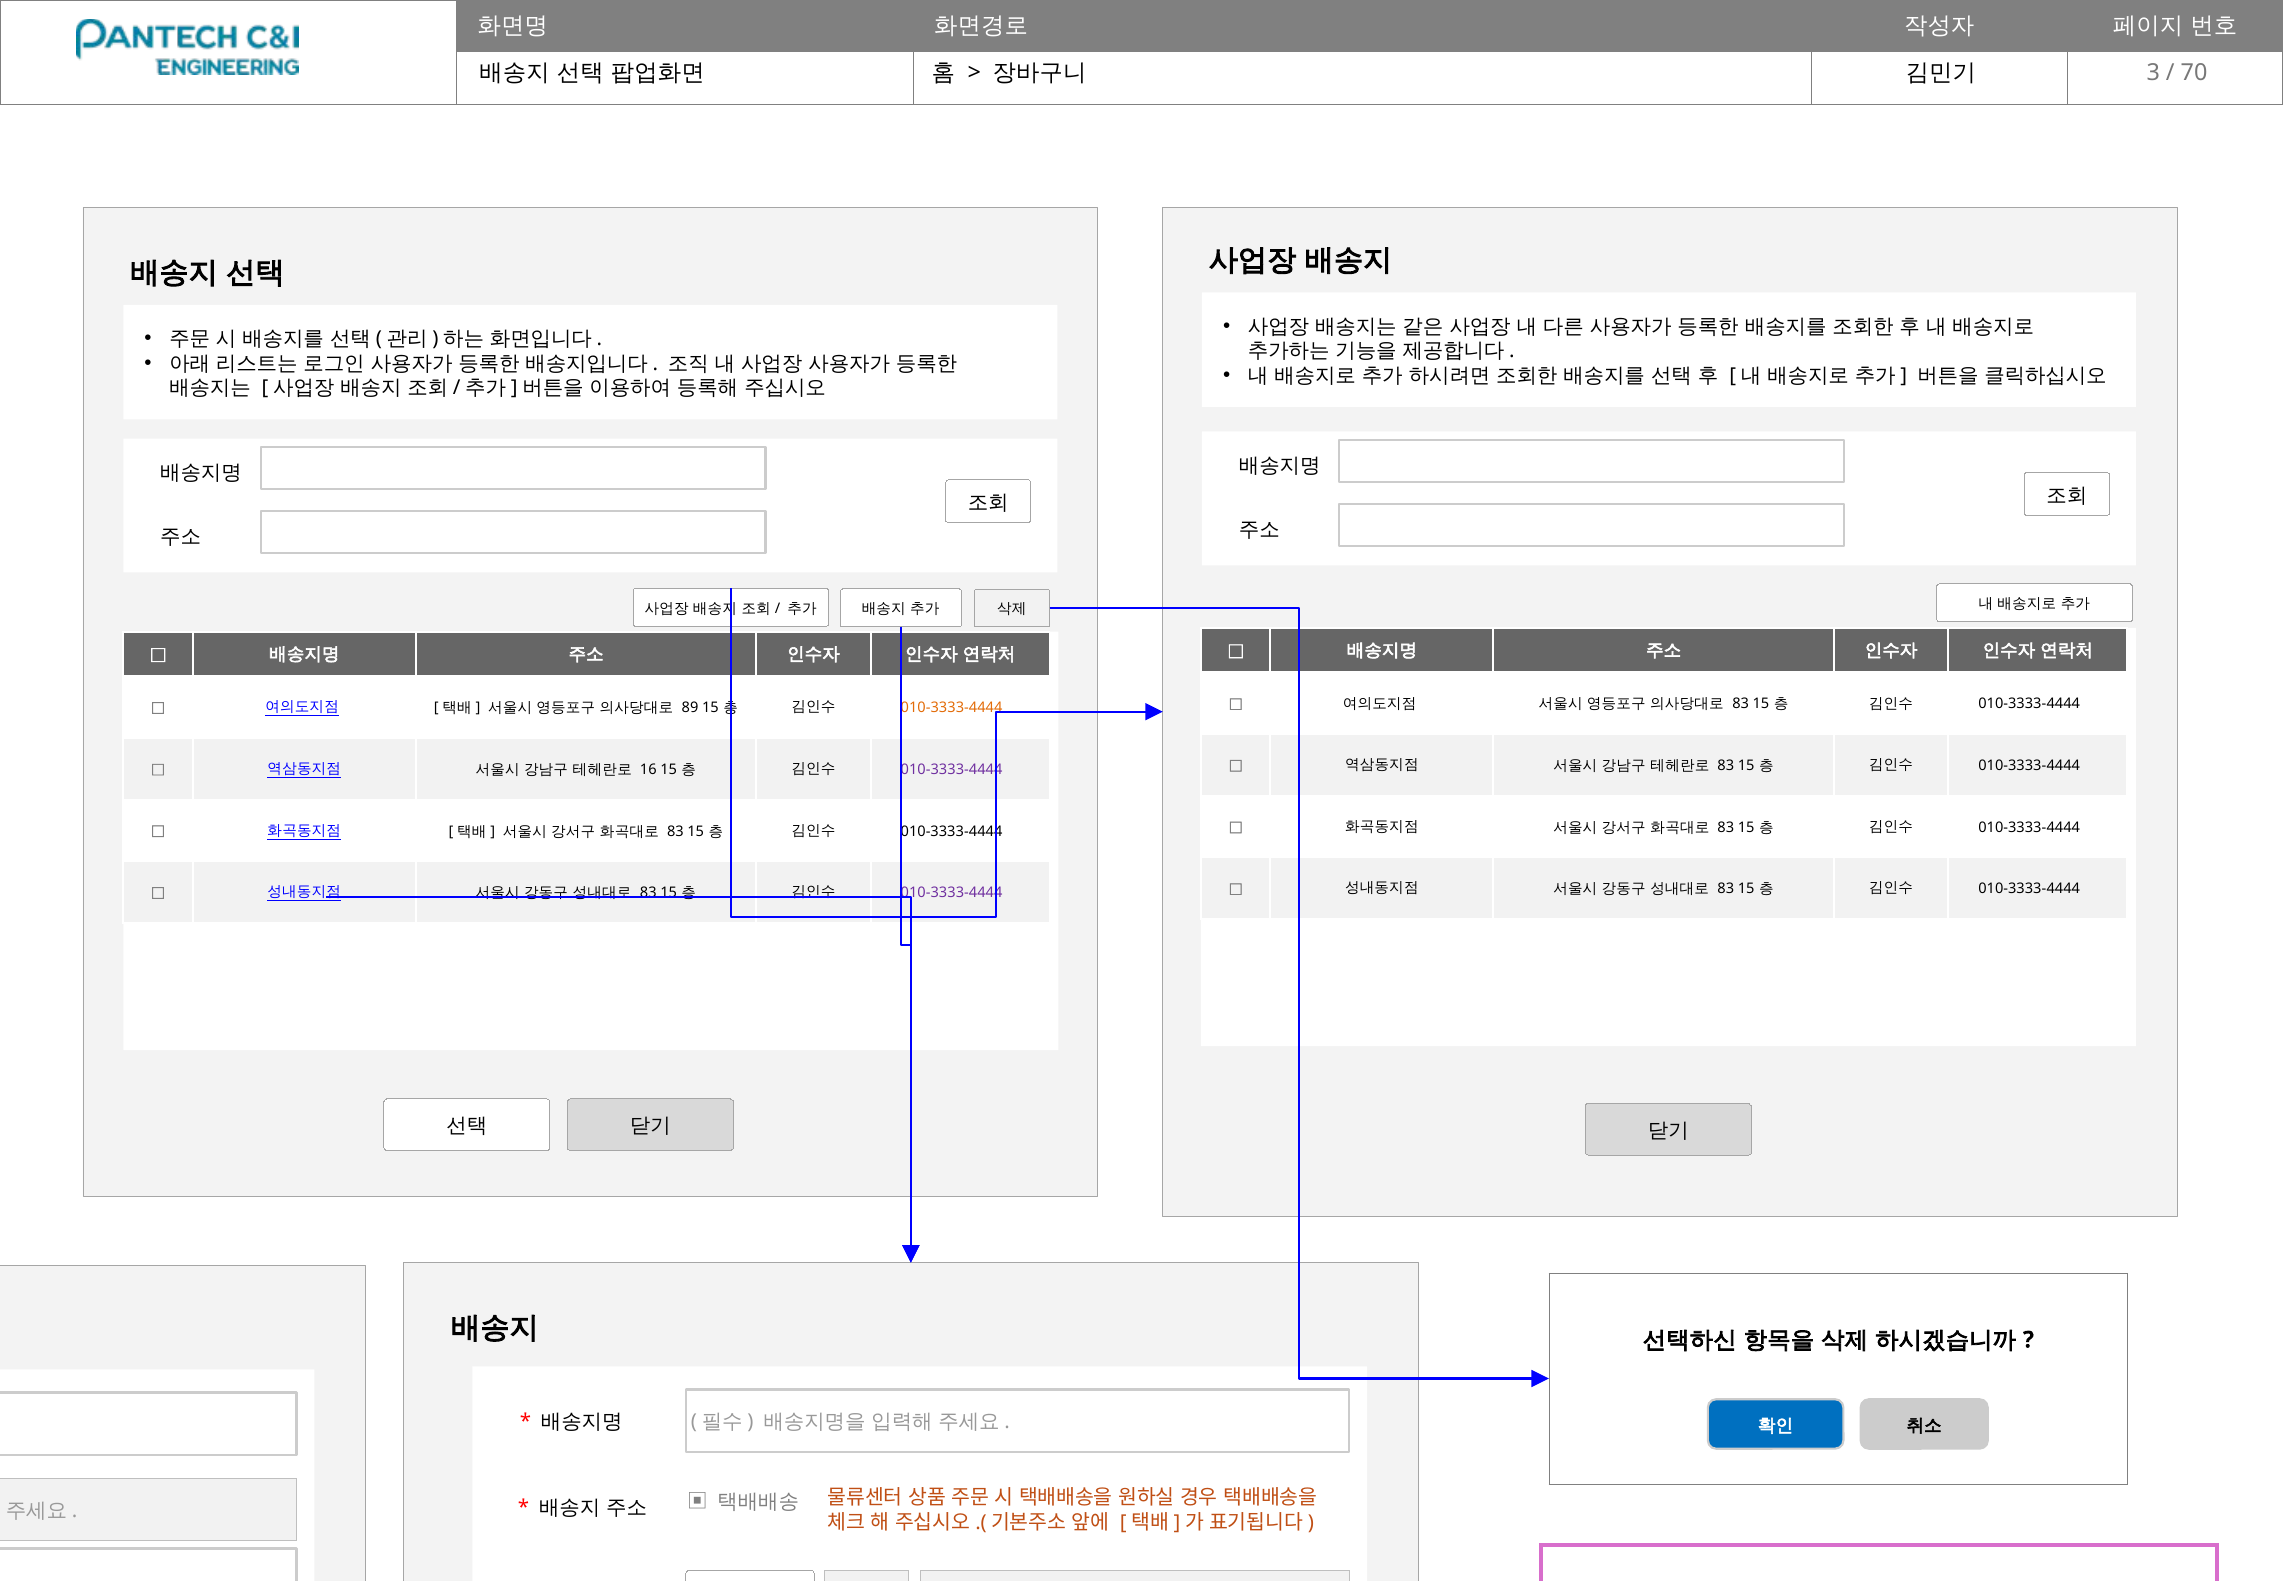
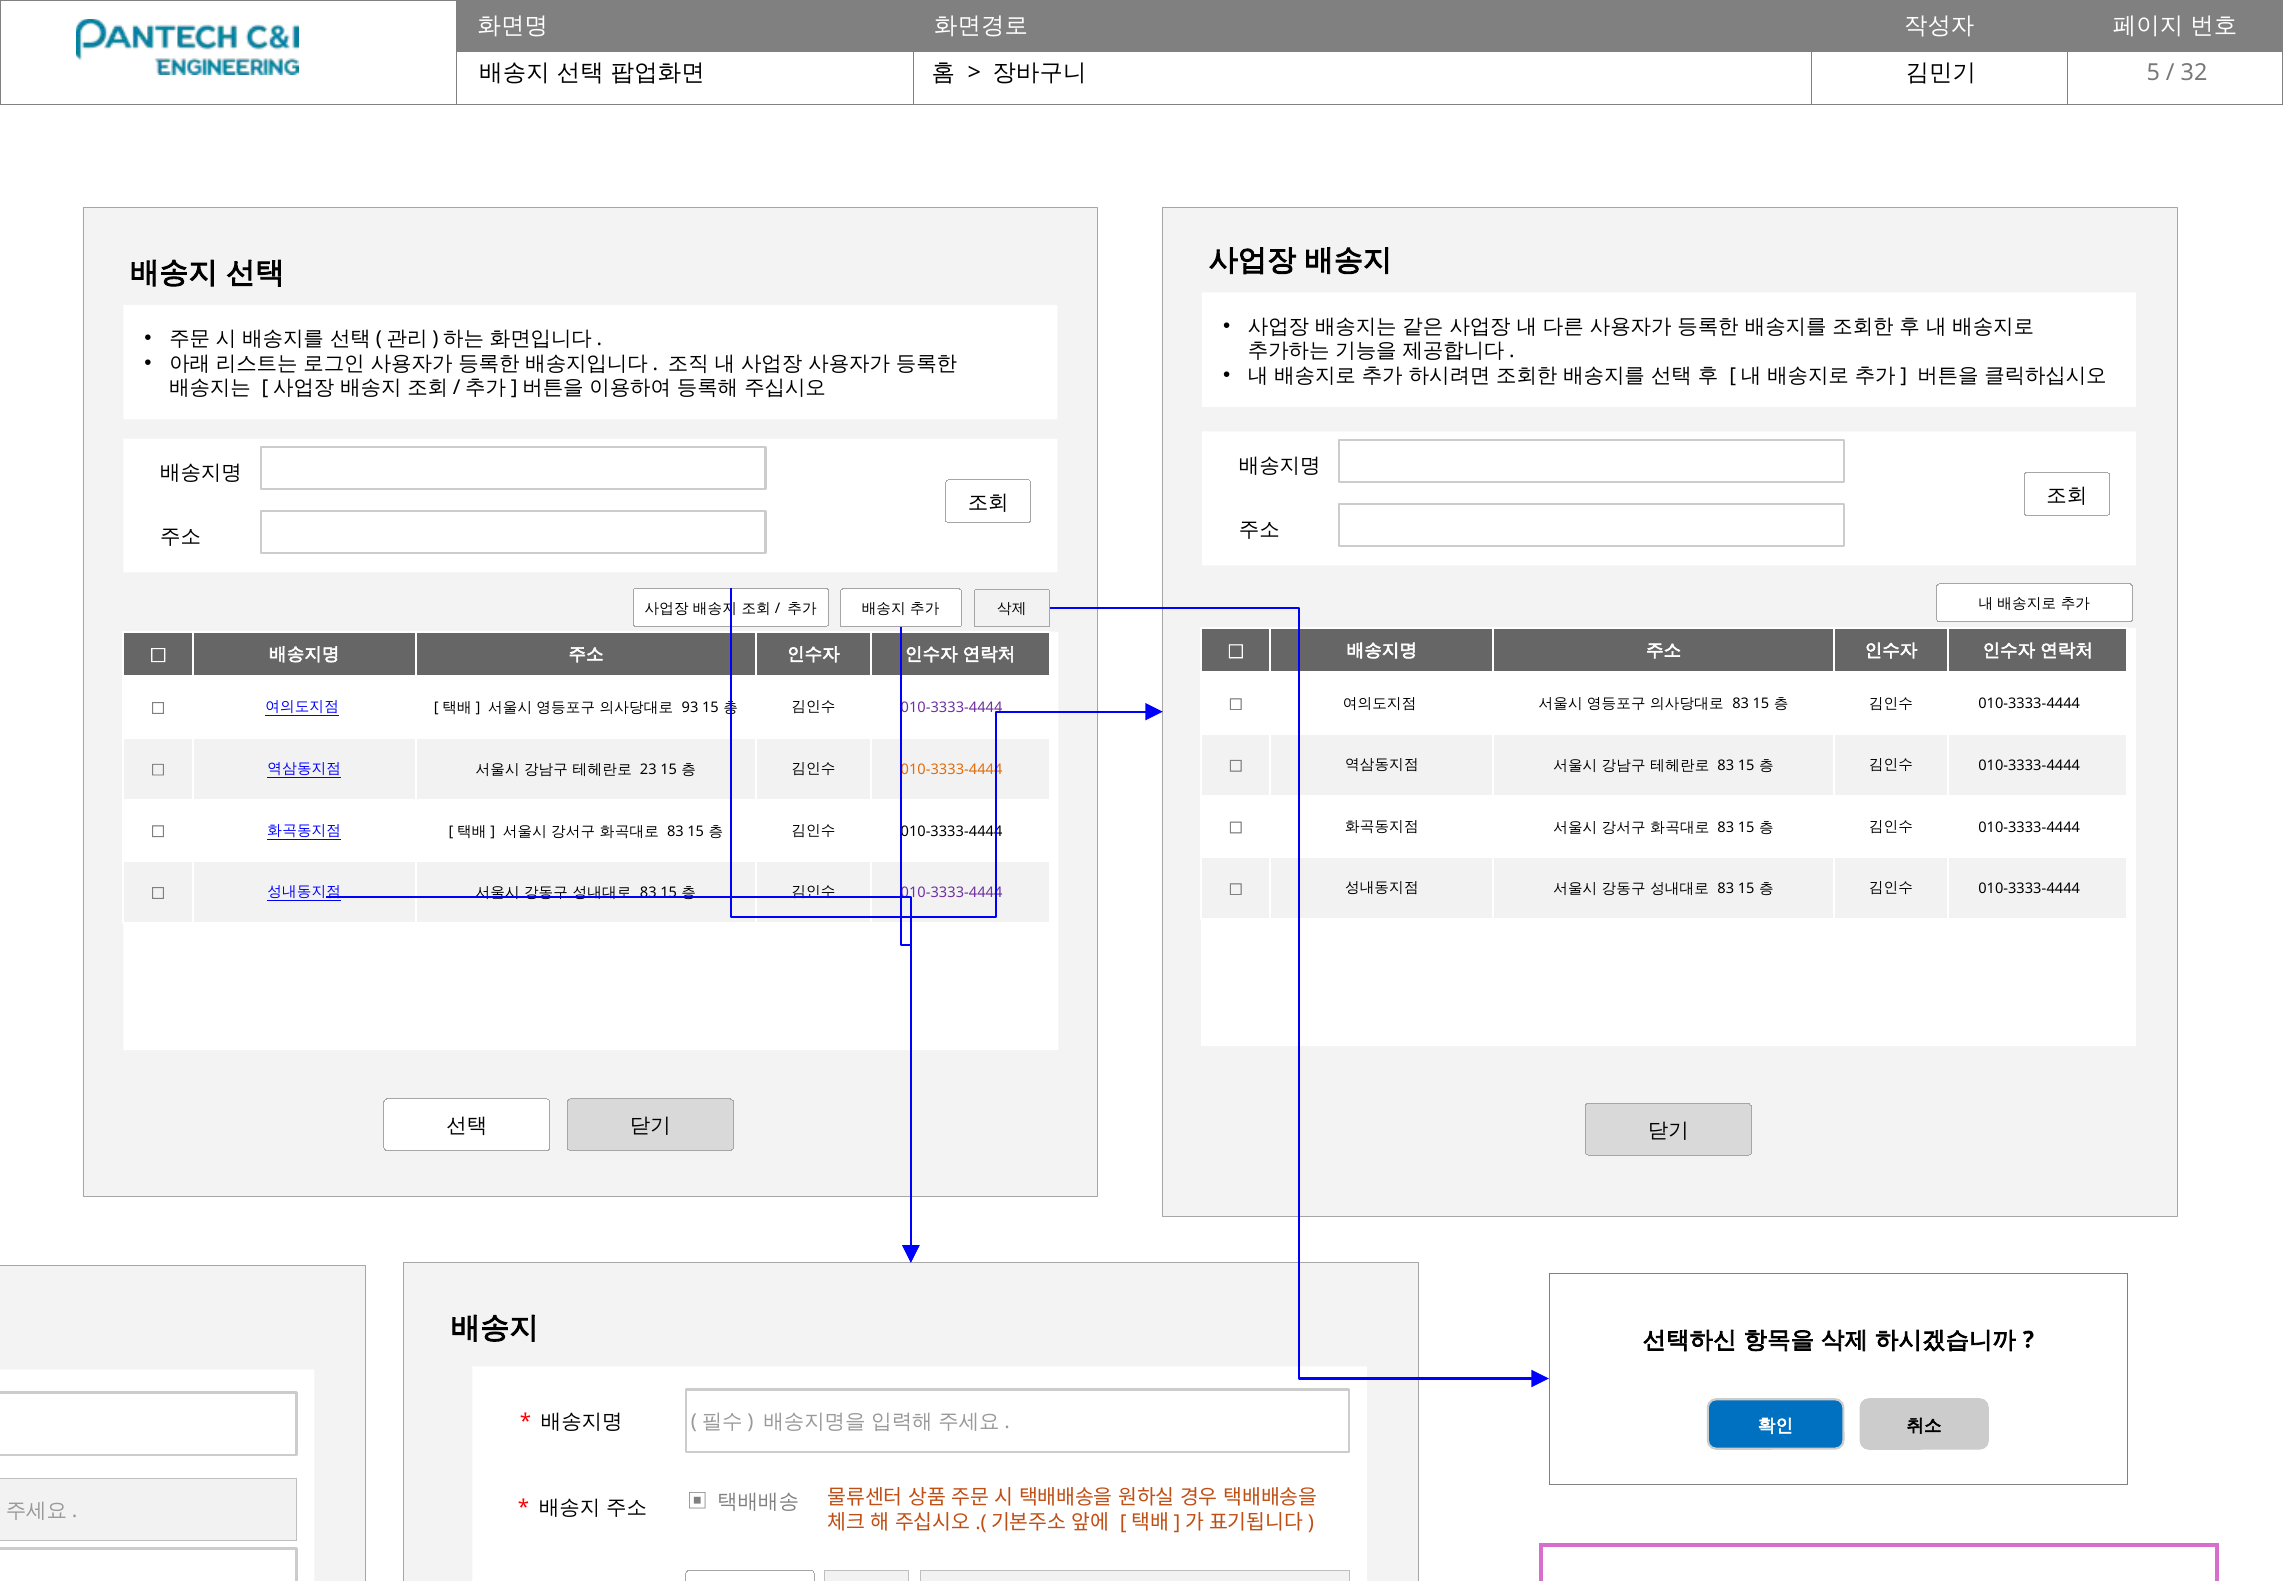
3: 3 -> 5 (2153, 72)
70: 70 -> 32 (2194, 72)
89: 89 -> 93 (690, 708)
010-3333-4444 colour: orange -> purple (952, 708)
16: 16 -> 23 (648, 769)
010-3333-4444 colour: purple -> orange (952, 769)
